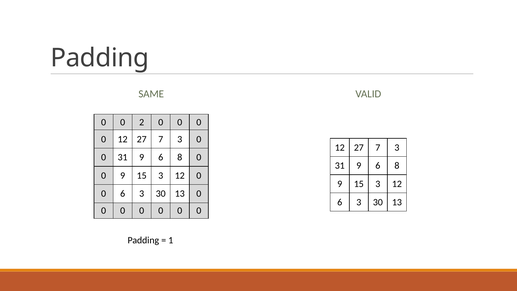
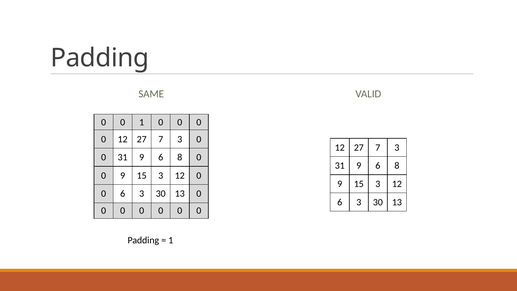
0 2: 2 -> 1 (142, 122)
